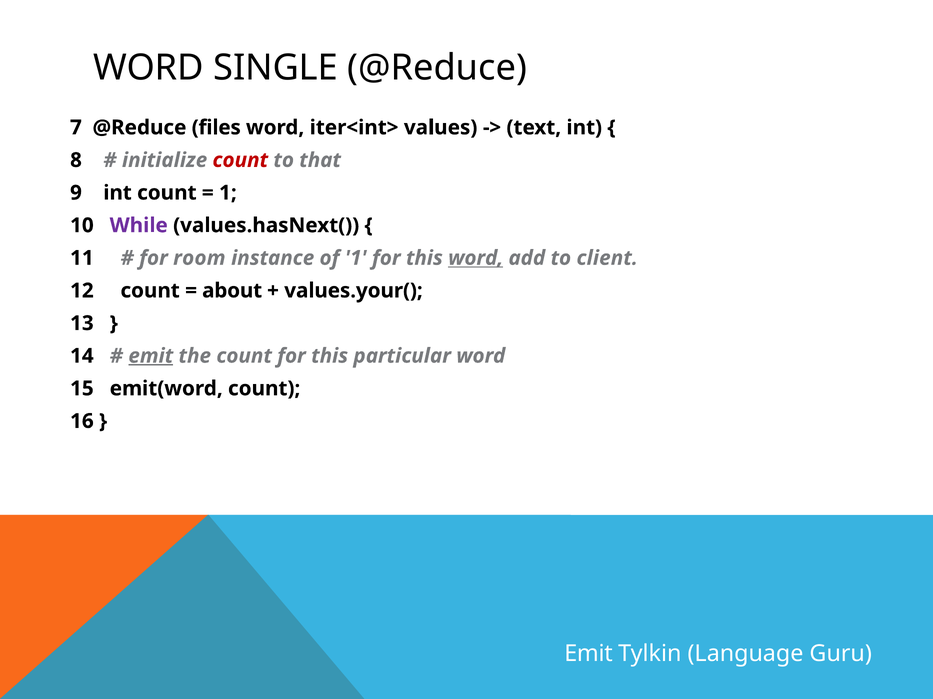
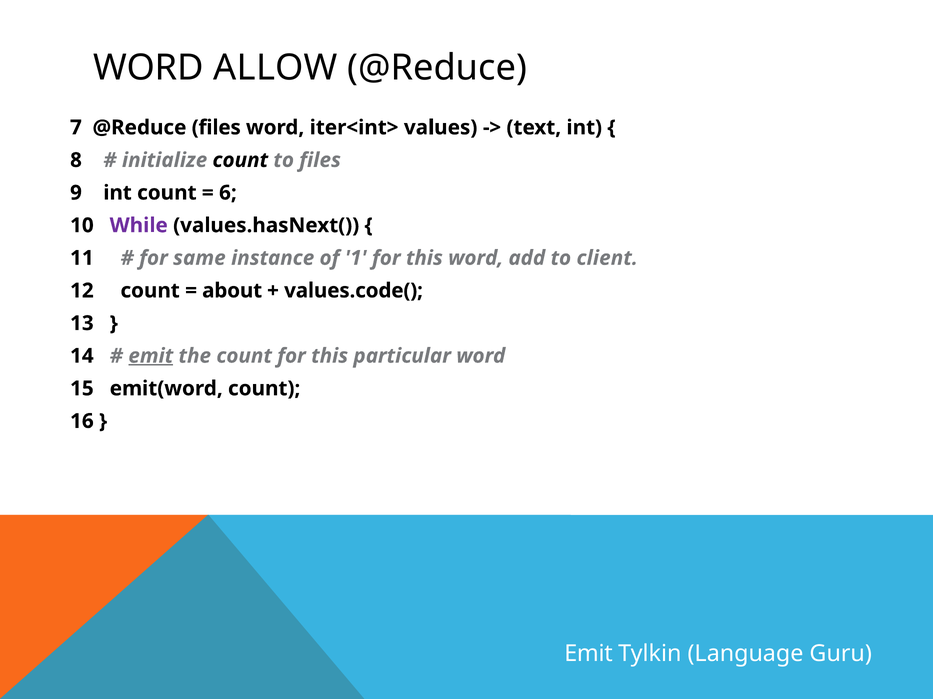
SINGLE: SINGLE -> ALLOW (275, 68)
count colour: red -> black (240, 160)
to that: that -> files (320, 160)
1: 1 -> 6 (228, 193)
room: room -> same (199, 258)
word underline: present -> none (476, 258)
values.your(: values.your( -> values.code( (354, 291)
